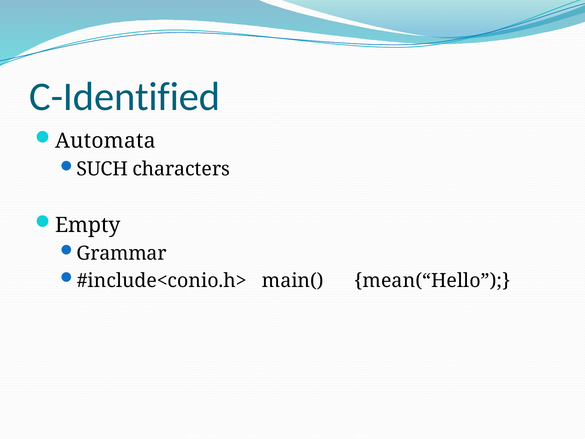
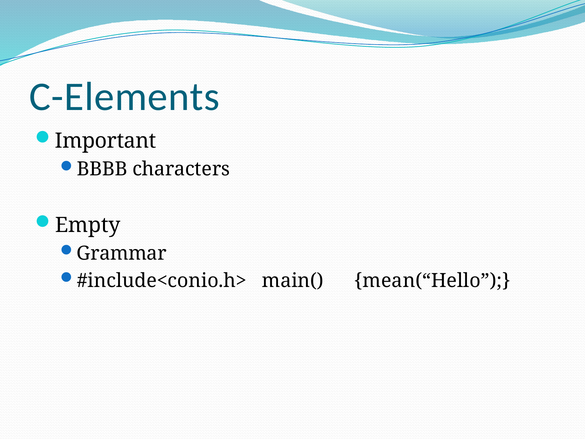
C-Identified: C-Identified -> C-Elements (124, 97)
Automata: Automata -> Important (106, 141)
SUCH: SUCH -> BBBB (102, 169)
